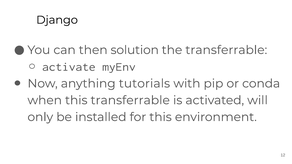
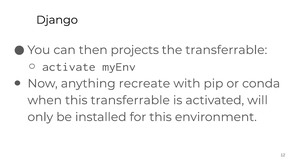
solution: solution -> projects (135, 50)
tutorials: tutorials -> recreate (144, 84)
